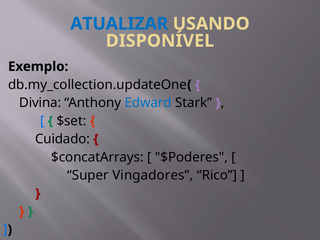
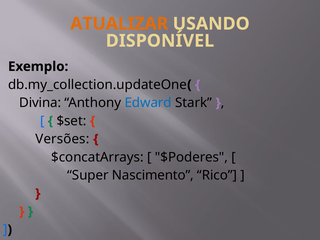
ATUALIZAR colour: blue -> orange (119, 24)
Cuidado: Cuidado -> Versões (62, 139)
Vingadores: Vingadores -> Nascimento (153, 175)
